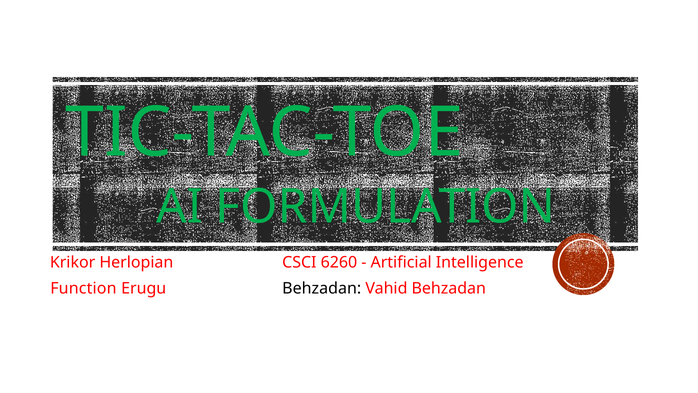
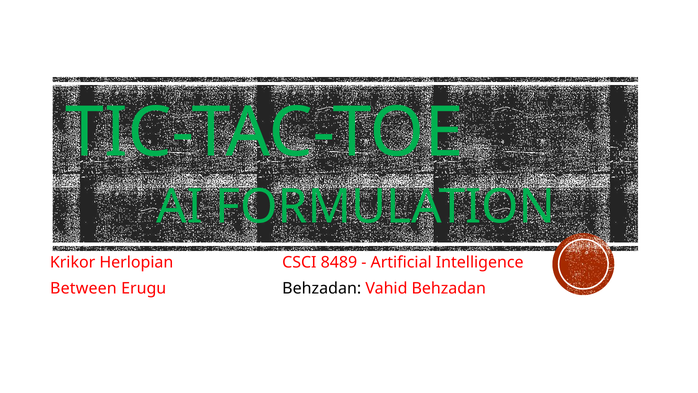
6260: 6260 -> 8489 (339, 262)
Function: Function -> Between (83, 288)
